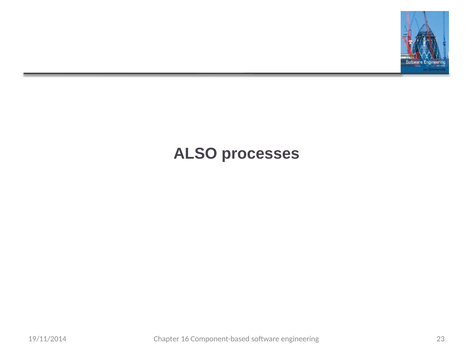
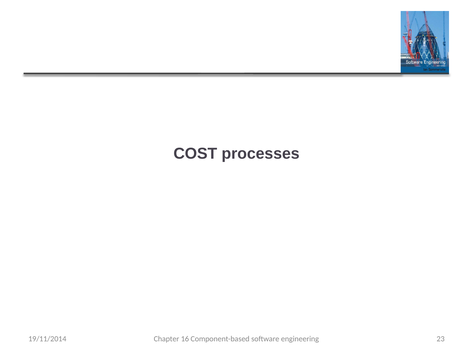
ALSO: ALSO -> COST (195, 154)
